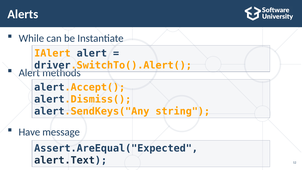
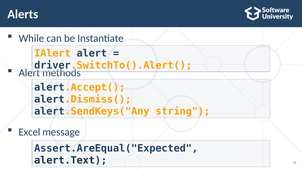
Have: Have -> Excel (29, 132)
